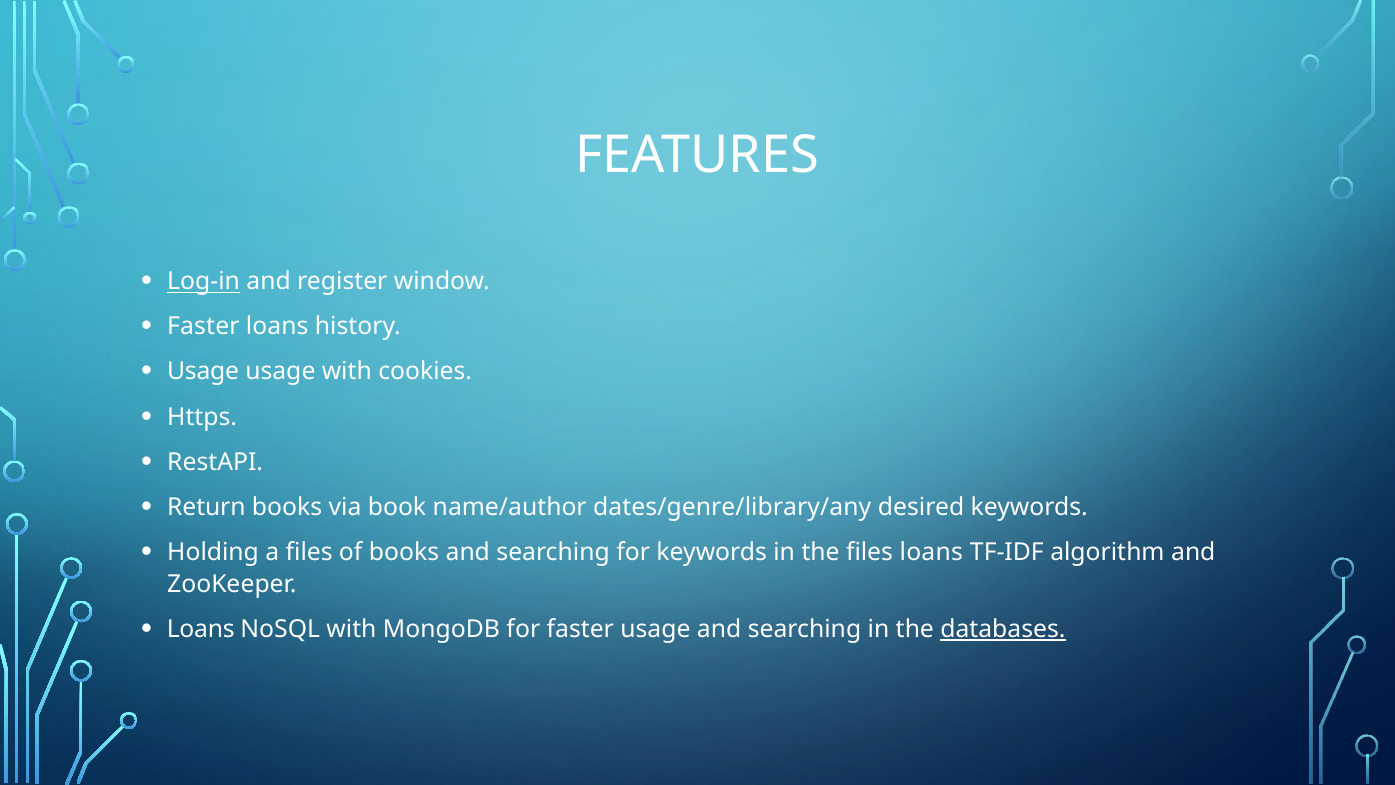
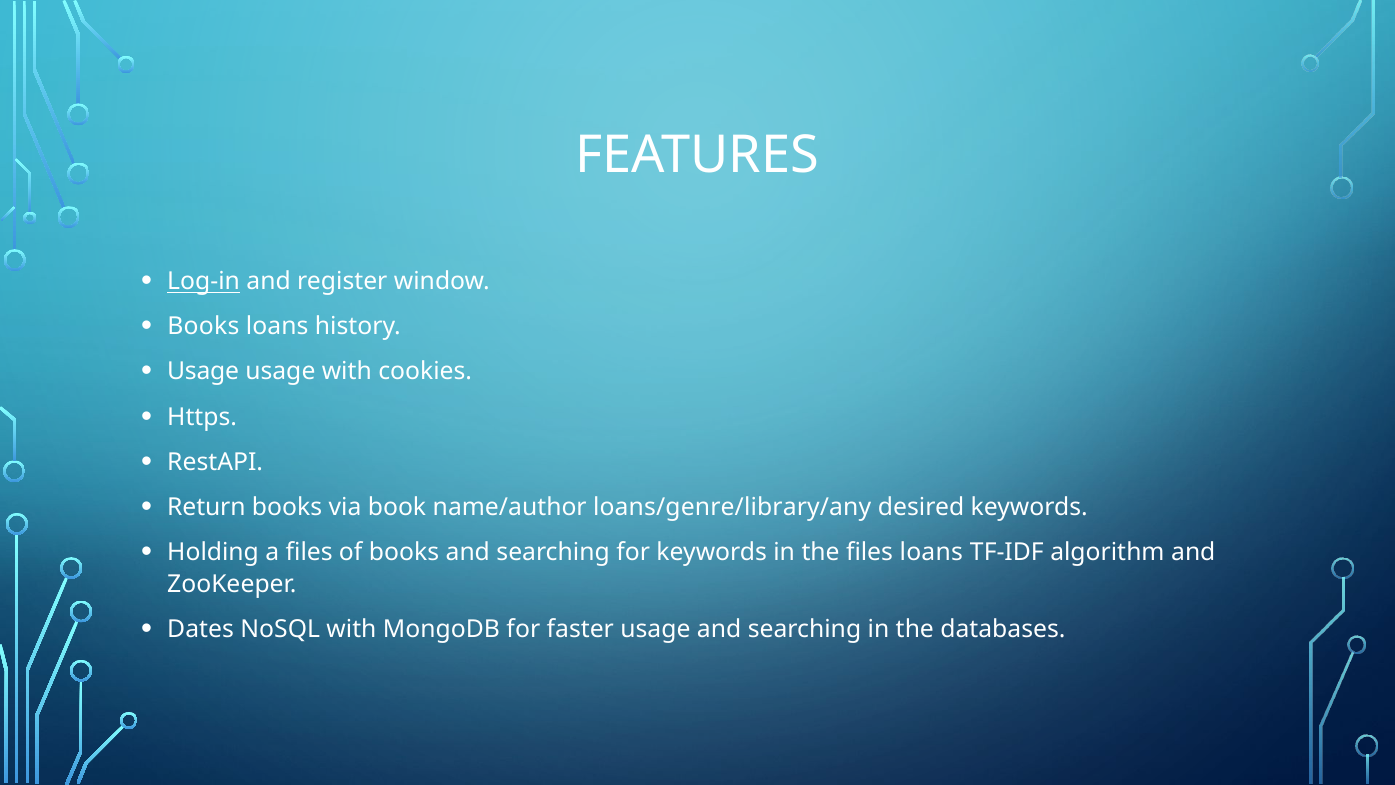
Faster: Faster -> Books (203, 327)
dates/genre/library/any: dates/genre/library/any -> loans/genre/library/any (732, 507)
Loans: Loans -> Dates (201, 629)
databases underline: present -> none (1003, 629)
